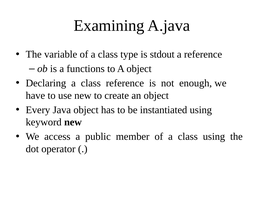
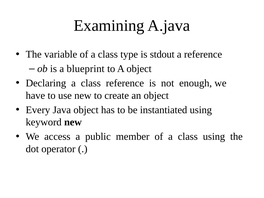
functions: functions -> blueprint (86, 69)
